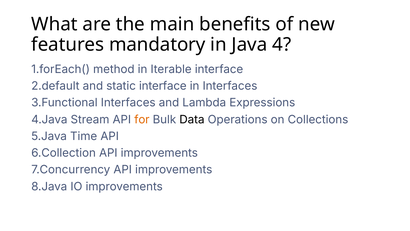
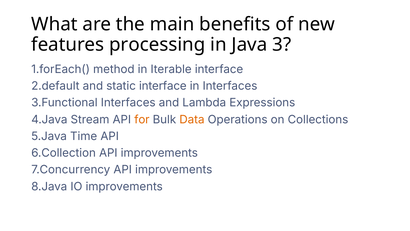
mandatory: mandatory -> processing (157, 45)
4: 4 -> 3 (282, 45)
Data colour: black -> orange (192, 119)
